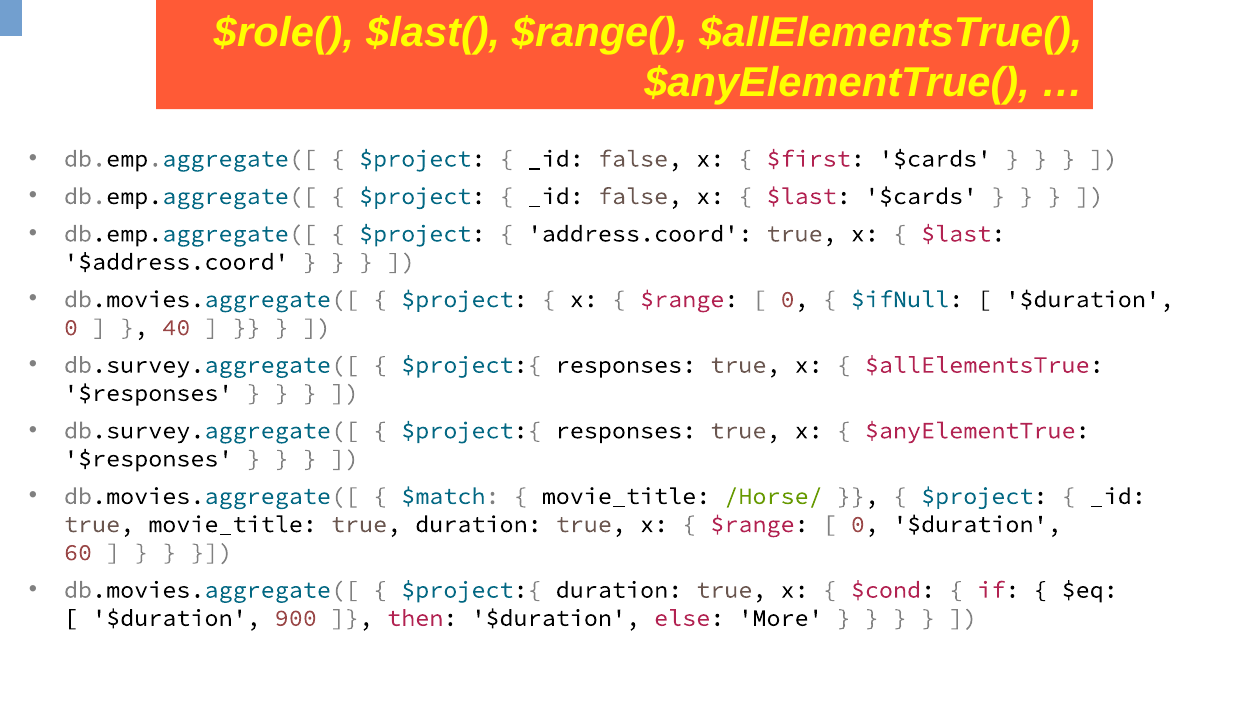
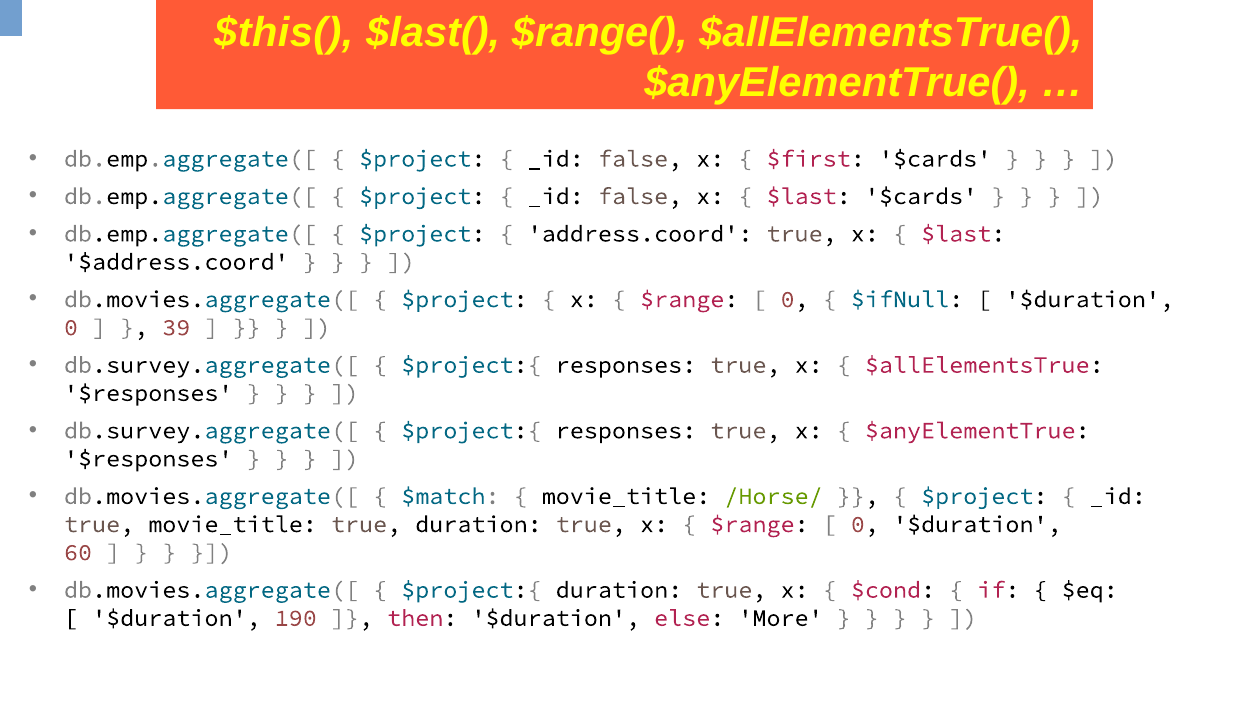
$role(: $role( -> $this( (284, 32)
40: 40 -> 39 (176, 327)
900: 900 -> 190 (296, 618)
